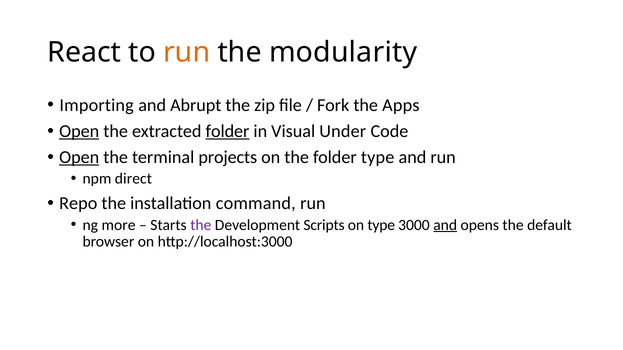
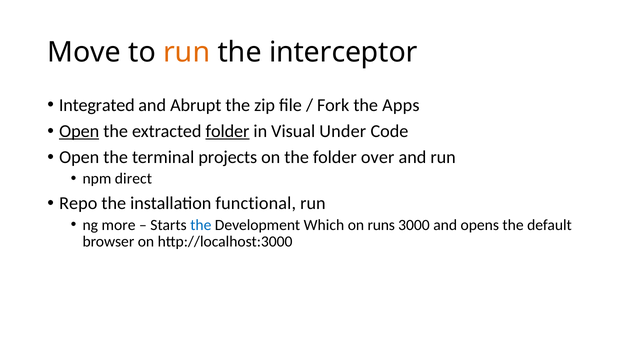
React: React -> Move (84, 52)
modularity: modularity -> interceptor (343, 52)
Importing: Importing -> Integrated (97, 105)
Open underline: present -> none (79, 158)
folder type: type -> over (378, 158)
command: command -> functional (256, 204)
the colour: purple -> blue (201, 225)
Scripts: Scripts -> Which (324, 225)
on type: type -> runs (381, 225)
and underline: present -> none (445, 225)
